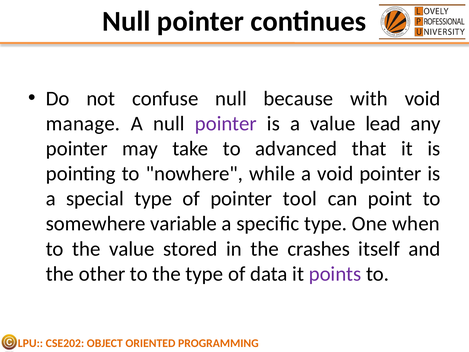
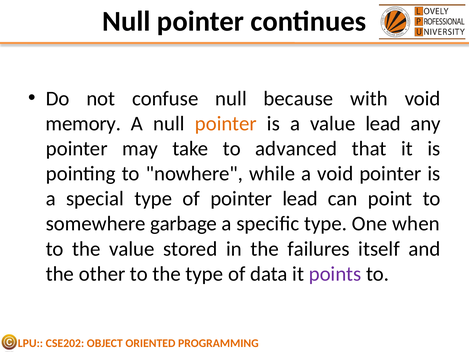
manage: manage -> memory (83, 123)
pointer colour: purple -> orange (226, 123)
pointer tool: tool -> lead (300, 199)
variable: variable -> garbage (184, 224)
crashes: crashes -> failures (319, 249)
